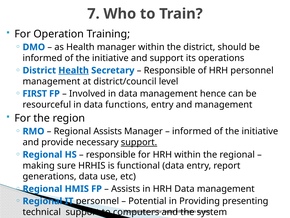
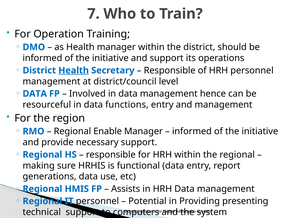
FIRST: FIRST -> DATA (35, 93)
Regional Assists: Assists -> Enable (108, 131)
support underline: present -> none (139, 142)
